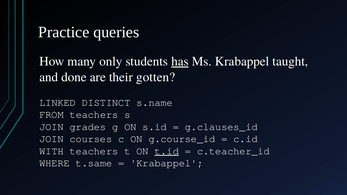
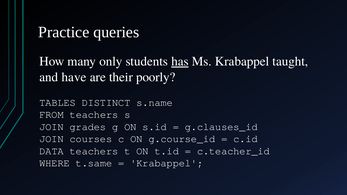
done: done -> have (74, 77)
gotten: gotten -> poorly (156, 77)
LINKED: LINKED -> TABLES (58, 103)
WITH: WITH -> DATA (52, 151)
t.id underline: present -> none (167, 151)
